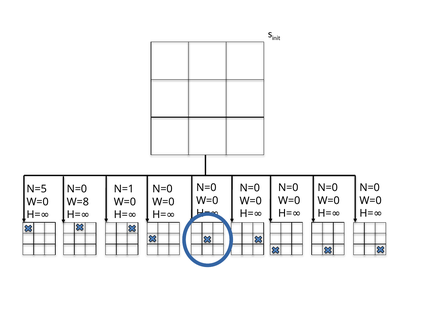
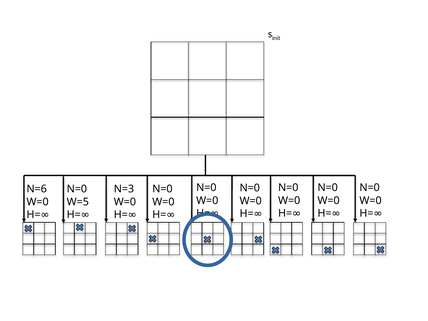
N=1: N=1 -> N=3 (124, 189)
N=5: N=5 -> N=6 (37, 189)
W=8: W=8 -> W=5 (78, 202)
